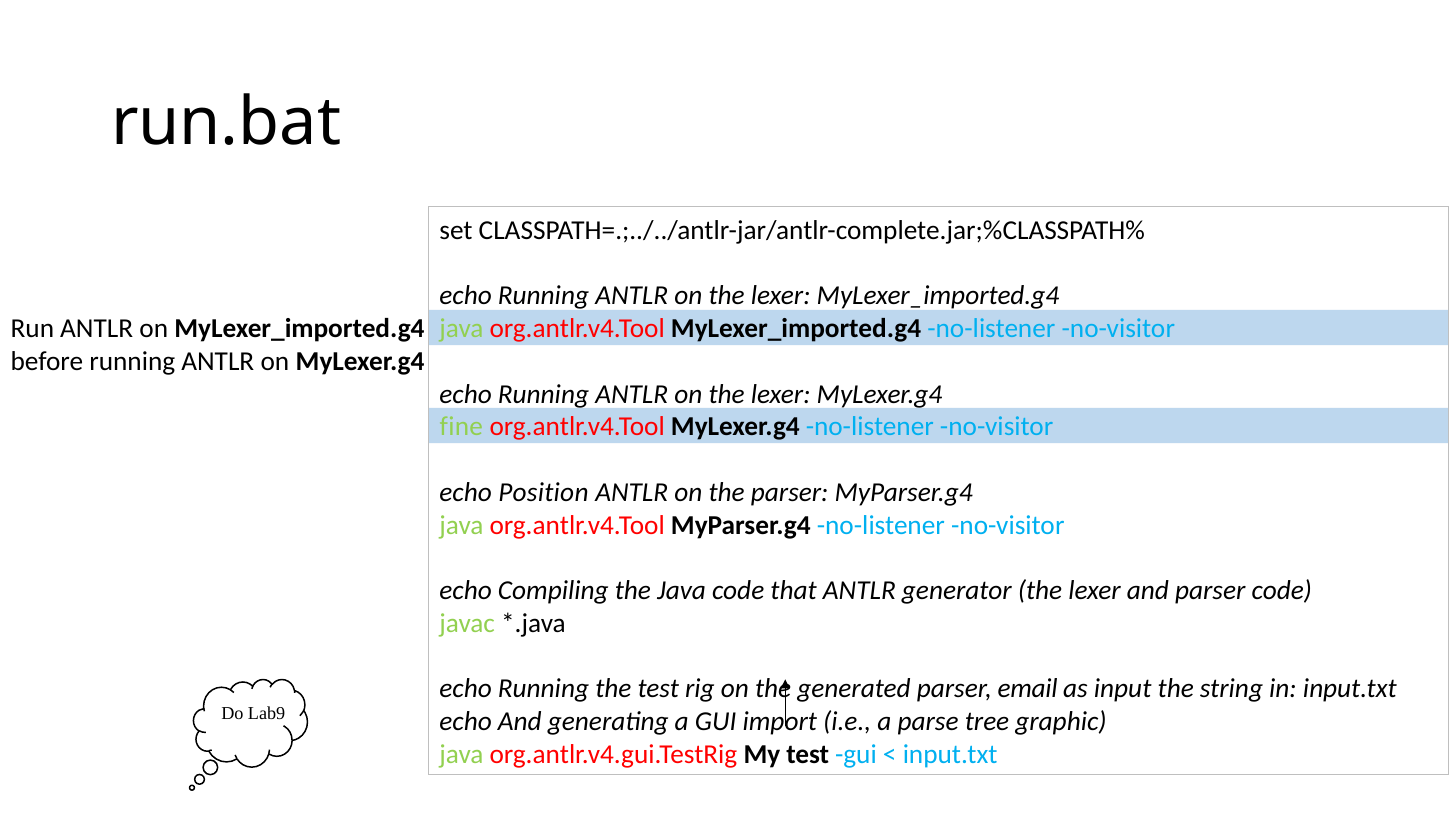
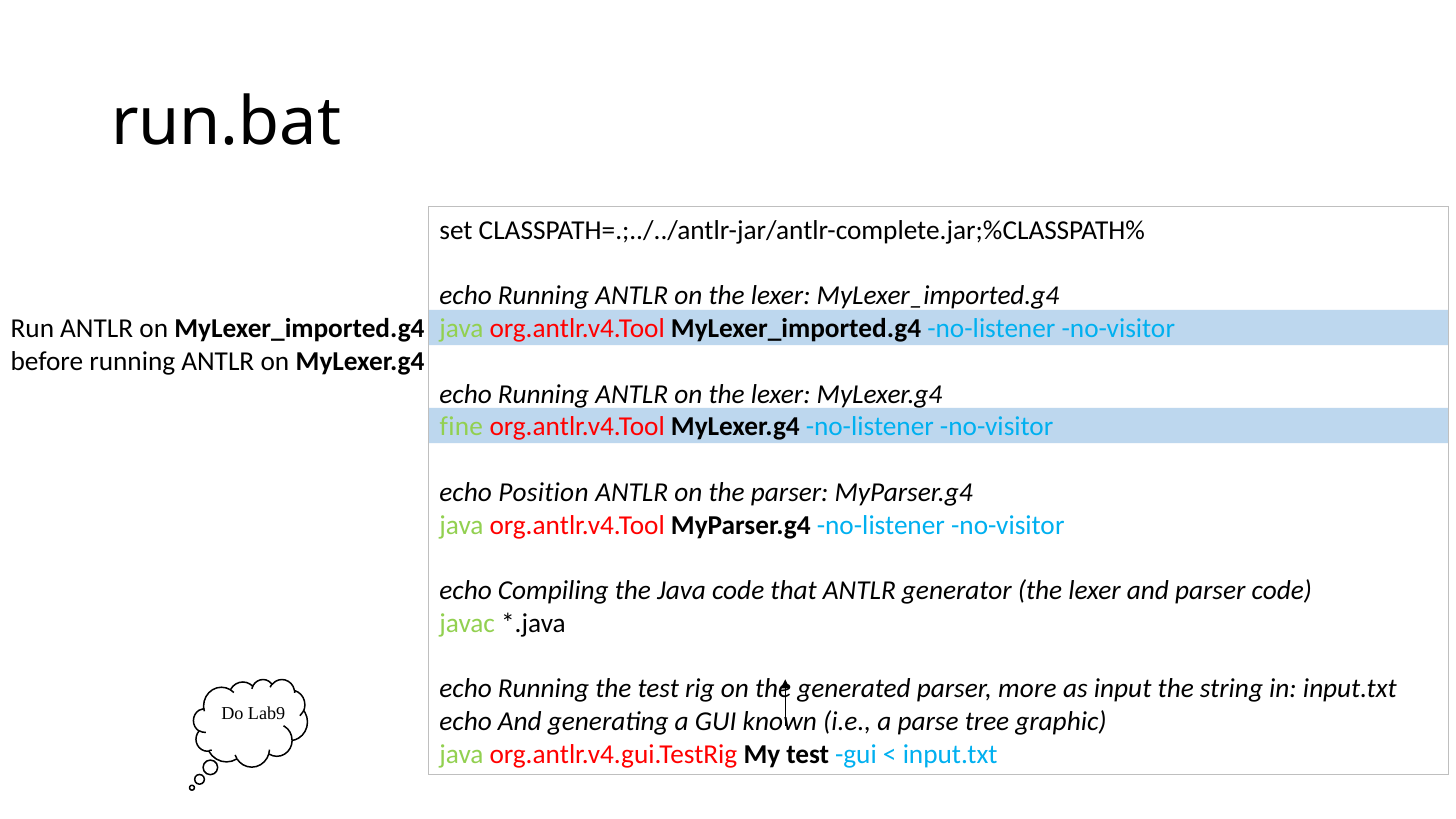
email: email -> more (1027, 689)
import: import -> known (780, 722)
